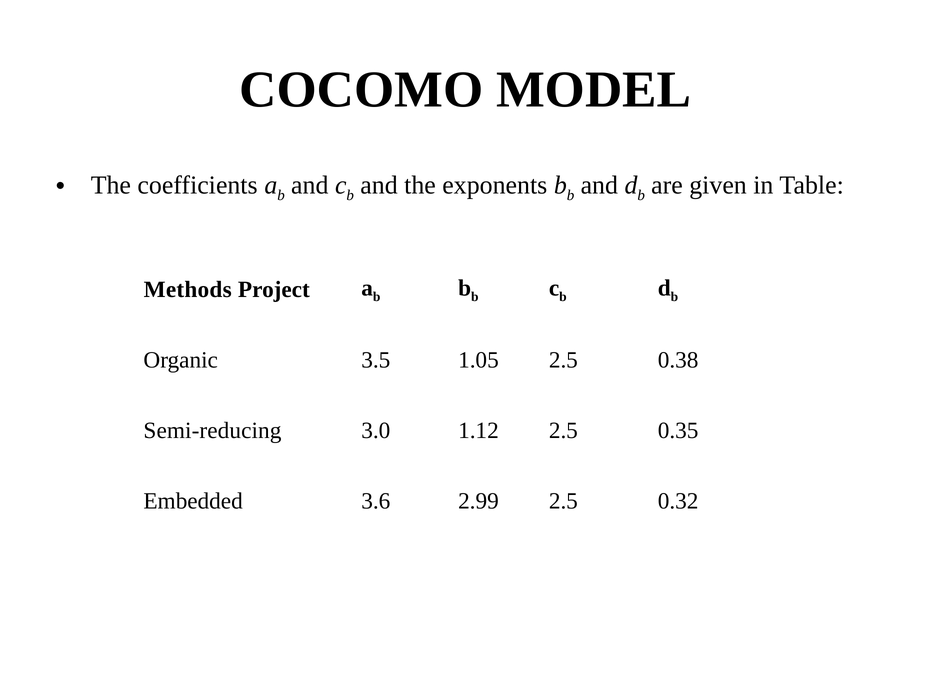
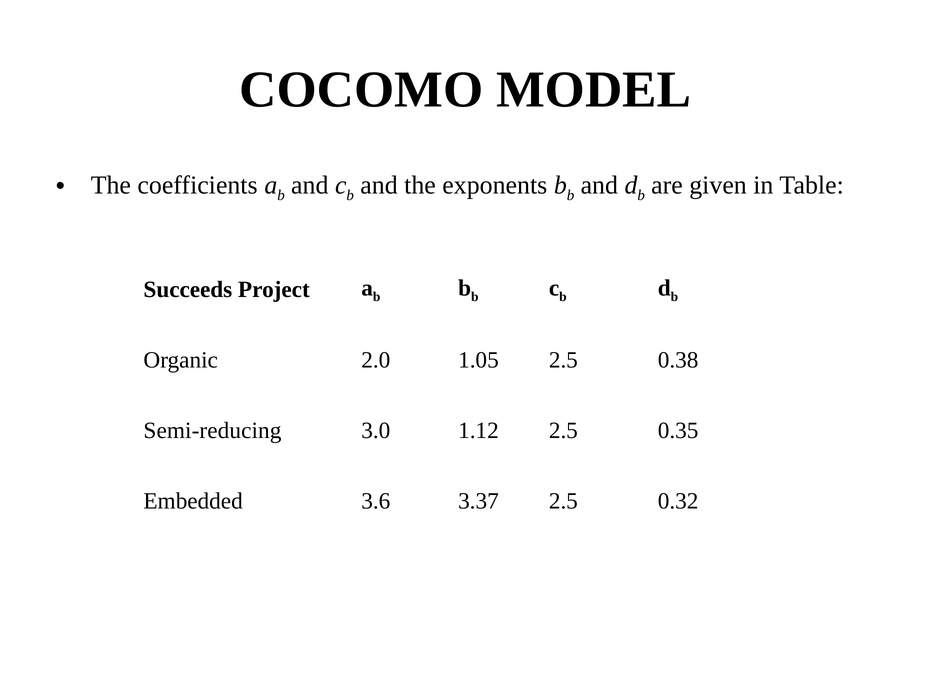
Methods: Methods -> Succeeds (188, 289)
3.5: 3.5 -> 2.0 (376, 360)
2.99: 2.99 -> 3.37 (478, 500)
